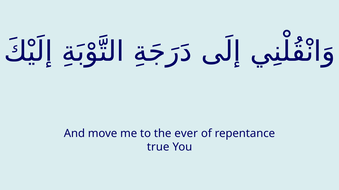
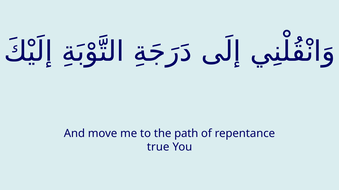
ever: ever -> path (186, 134)
